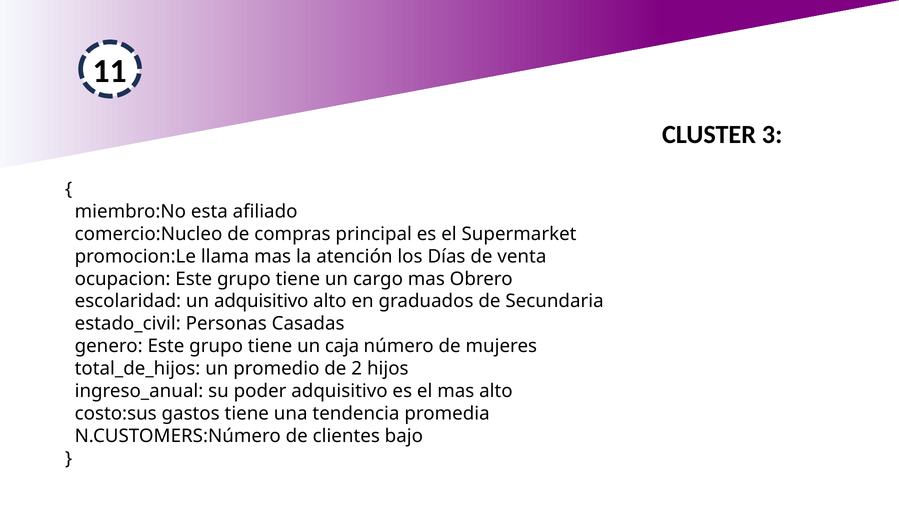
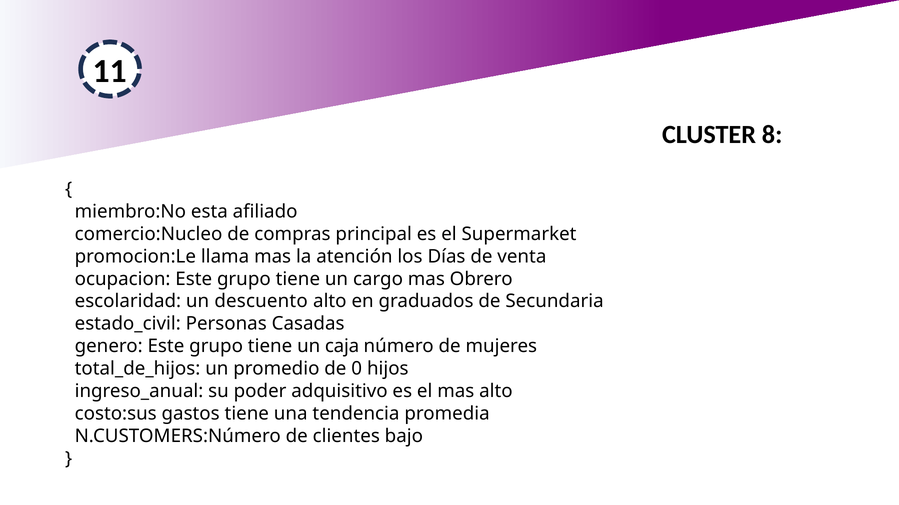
3: 3 -> 8 (772, 135)
un adquisitivo: adquisitivo -> descuento (261, 302)
2: 2 -> 0 (357, 369)
